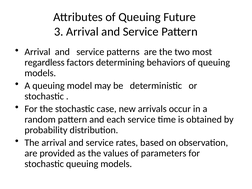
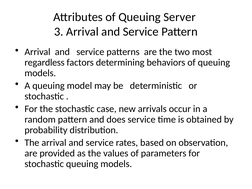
Future: Future -> Server (180, 17)
each: each -> does (116, 119)
